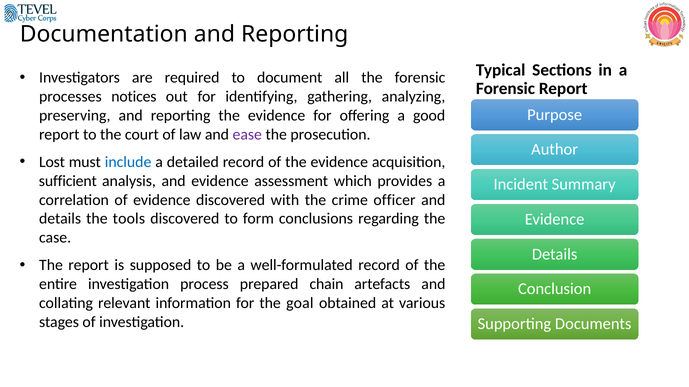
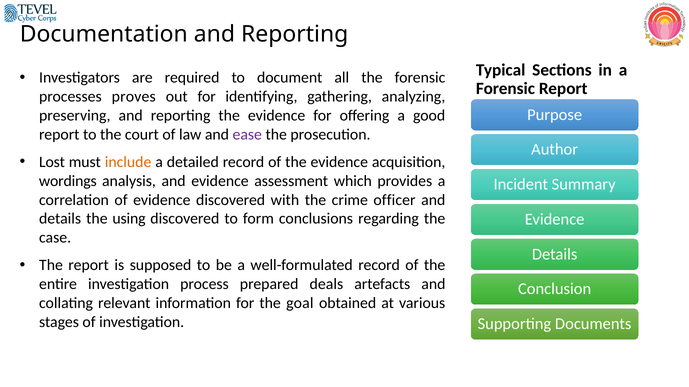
notices: notices -> proves (134, 97)
include colour: blue -> orange (128, 162)
sufficient: sufficient -> wordings (68, 181)
tools: tools -> using (129, 219)
chain: chain -> deals (326, 285)
